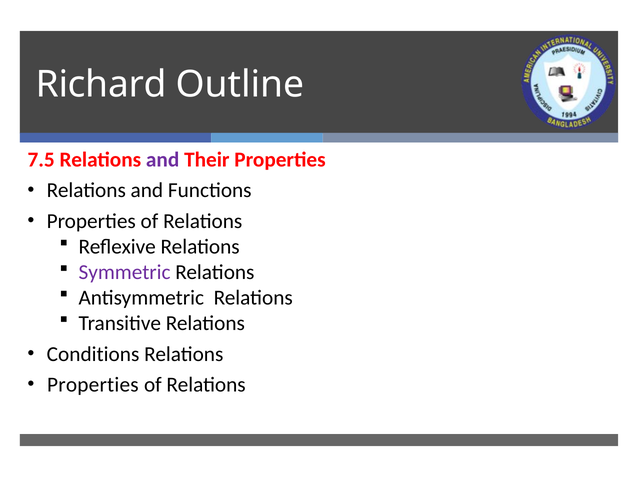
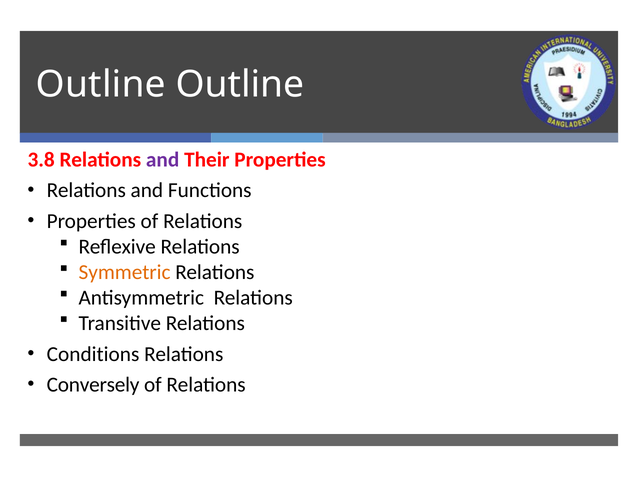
Richard: Richard -> Outline (101, 84)
7.5: 7.5 -> 3.8 (41, 160)
Symmetric colour: purple -> orange (125, 272)
Properties: Properties -> Conversely (93, 385)
